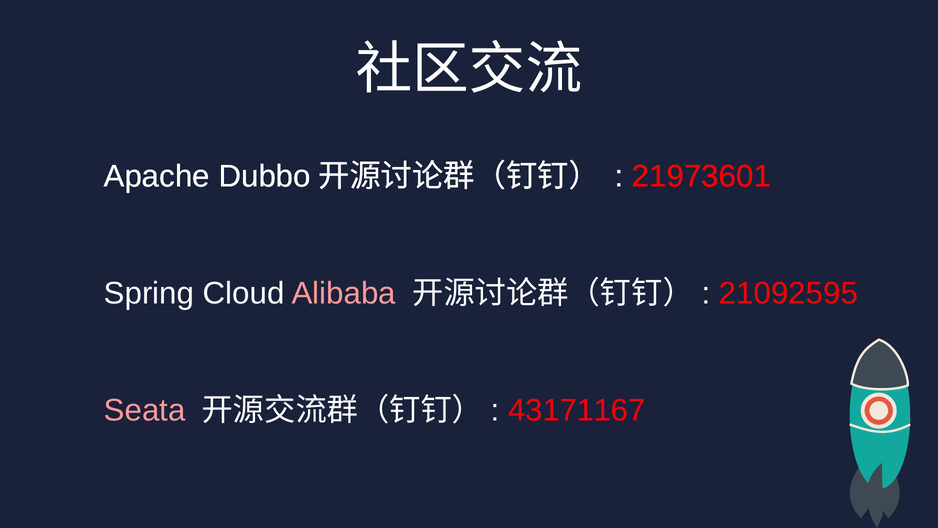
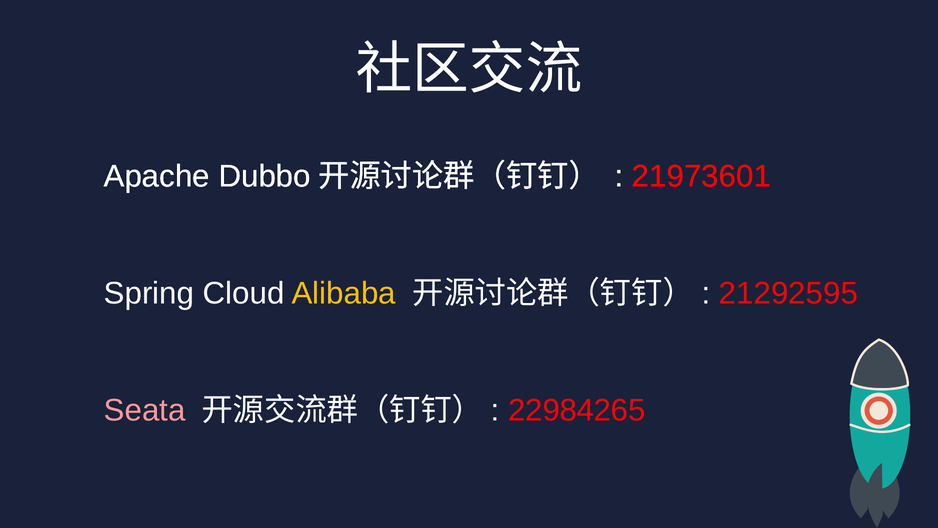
Alibaba colour: pink -> yellow (344, 293)
21092595: 21092595 -> 21292595 (788, 293)
43171167: 43171167 -> 22984265 (577, 410)
